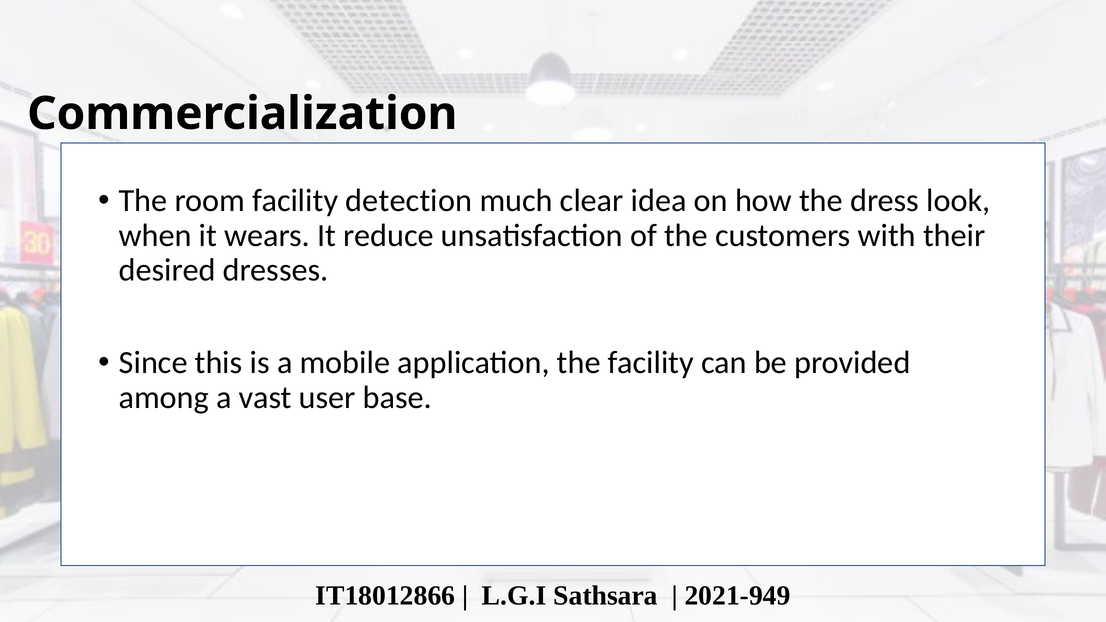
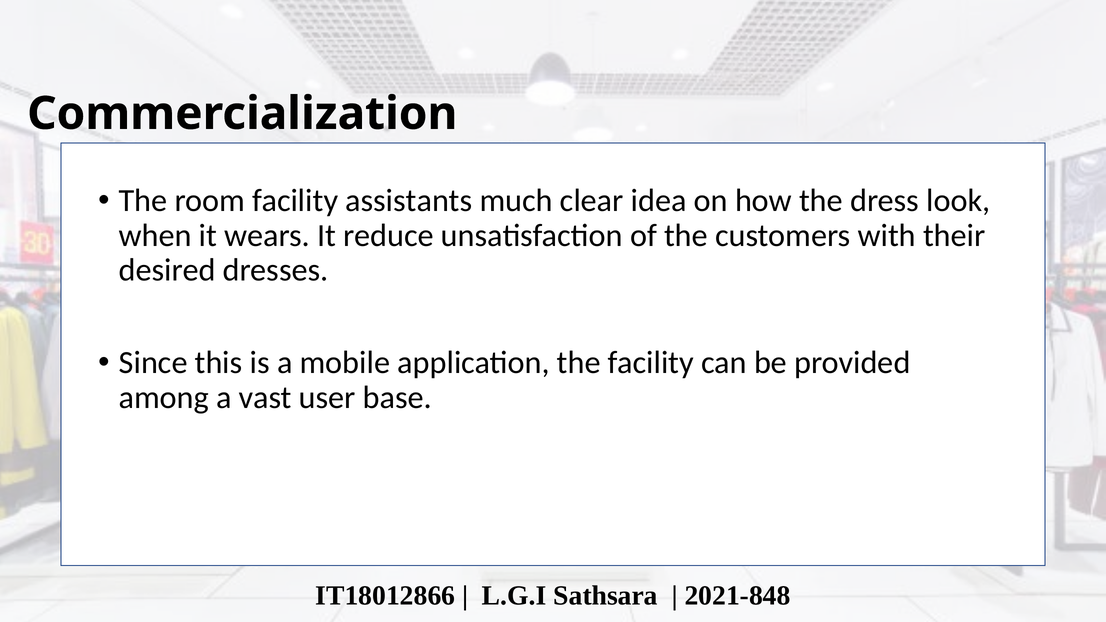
detection: detection -> assistants (409, 201)
2021-949: 2021-949 -> 2021-848 (738, 596)
